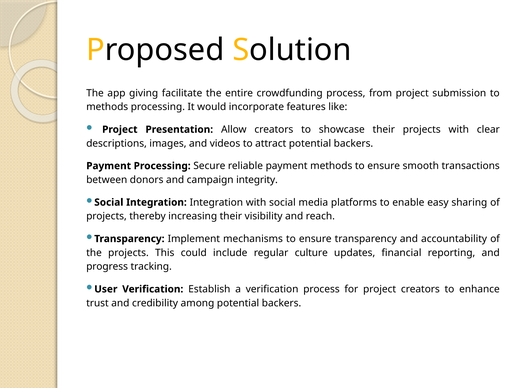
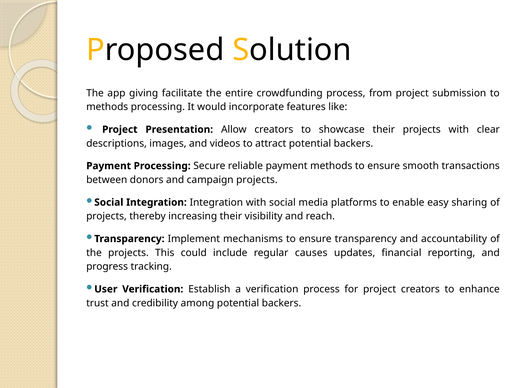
campaign integrity: integrity -> projects (257, 180)
culture: culture -> causes (311, 253)
